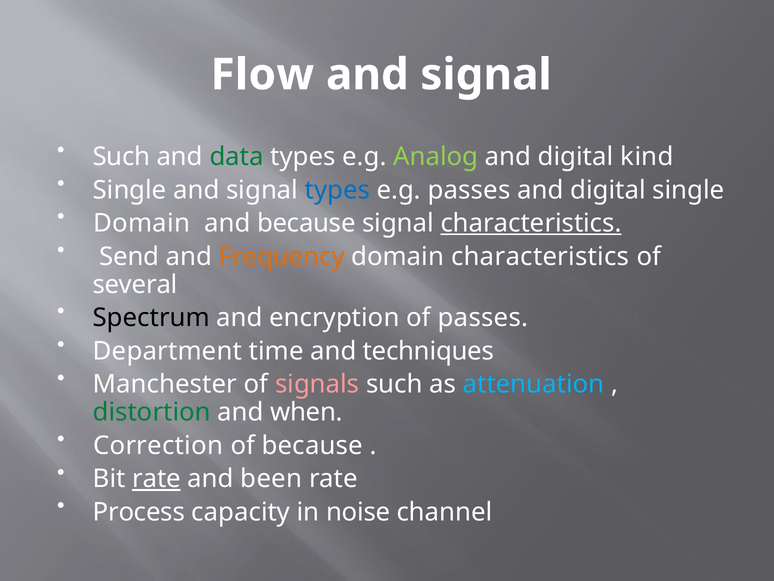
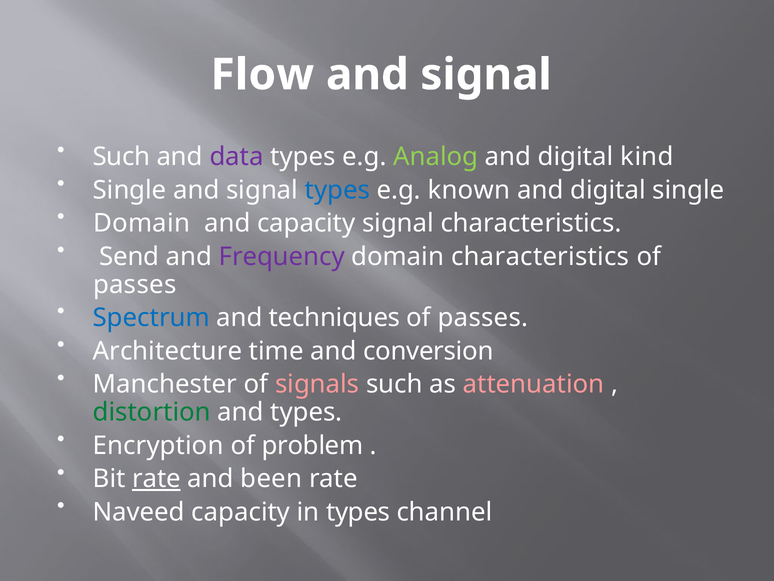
data colour: green -> purple (237, 157)
e.g passes: passes -> known (469, 190)
and because: because -> capacity (306, 223)
characteristics underline: present -> none (531, 223)
Frequency colour: orange -> purple (282, 256)
several: several -> passes (135, 284)
Spectrum colour: black -> blue (151, 318)
encryption: encryption -> techniques (335, 318)
Department: Department -> Architecture (167, 351)
techniques: techniques -> conversion (428, 351)
attenuation colour: light blue -> pink (534, 384)
and when: when -> types (306, 412)
Correction: Correction -> Encryption (158, 445)
of because: because -> problem (312, 445)
Process: Process -> Naveed (139, 512)
in noise: noise -> types (358, 512)
